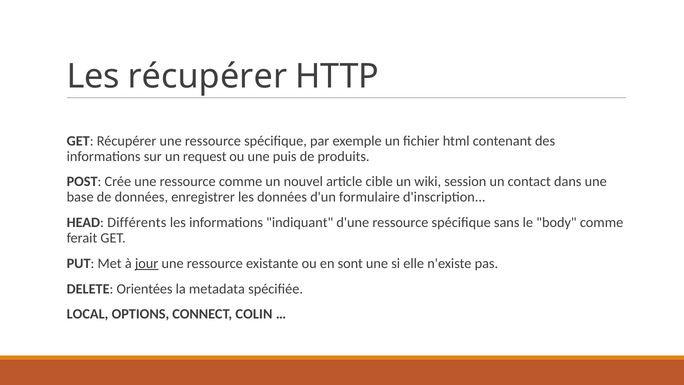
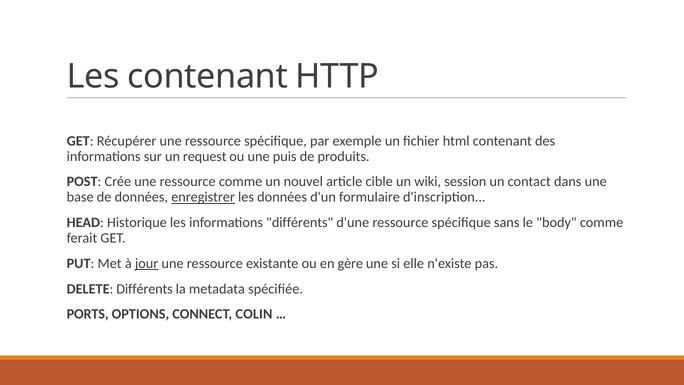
Les récupérer: récupérer -> contenant (208, 77)
enregistrer underline: none -> present (203, 197)
Différents: Différents -> Historique (137, 222)
informations indiquant: indiquant -> différents (300, 222)
sont: sont -> gère (350, 263)
DELETE Orientées: Orientées -> Différents (145, 289)
LOCAL: LOCAL -> PORTS (88, 314)
